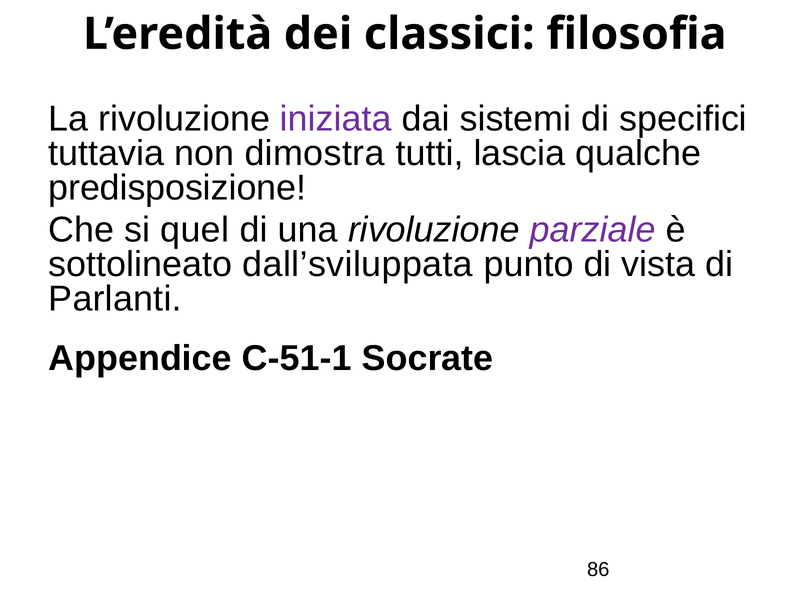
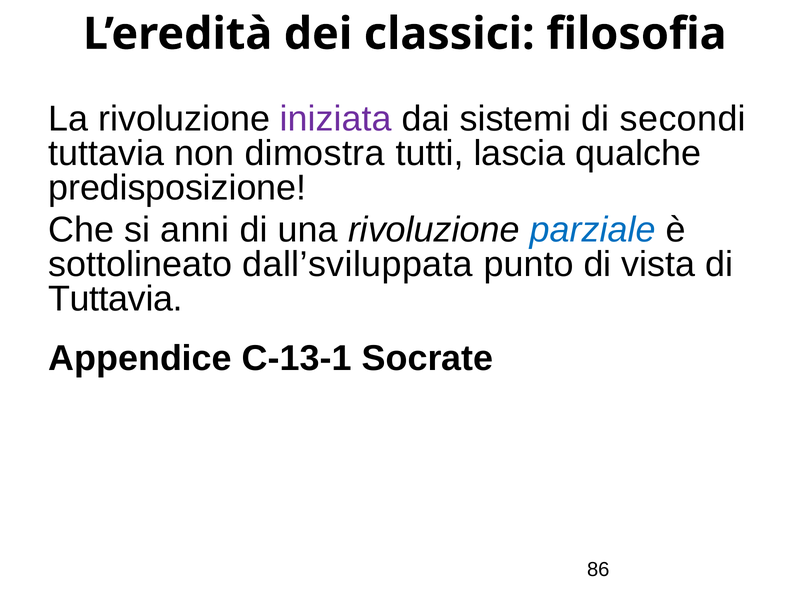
specifici: specifici -> secondi (683, 119)
quel: quel -> anni (195, 230)
parziale colour: purple -> blue (593, 230)
Parlanti: Parlanti -> Tuttavia (115, 299)
C-51-1: C-51-1 -> C-13-1 (297, 358)
